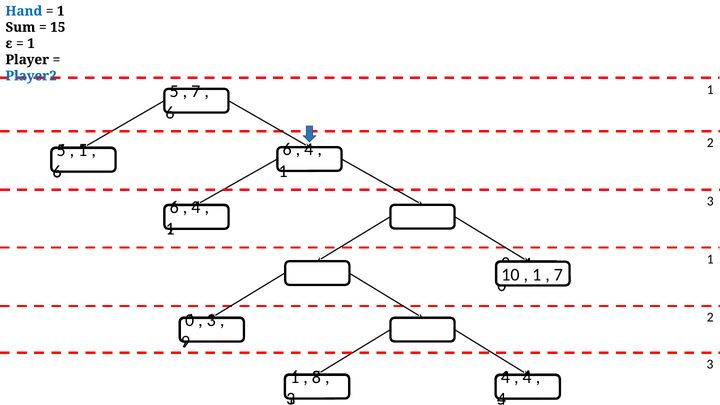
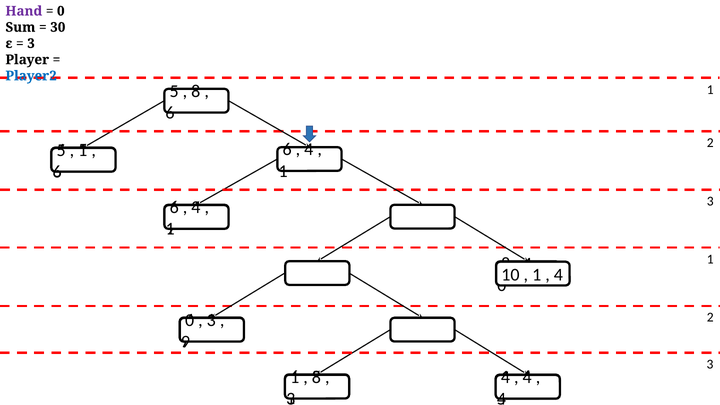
Hand colour: blue -> purple (24, 11)
1: 1 -> 0 (61, 11)
15: 15 -> 30 (58, 27)
1: 1 -> 3 (31, 44)
7: 7 -> 8 (196, 91)
7: 7 -> 4 (558, 275)
